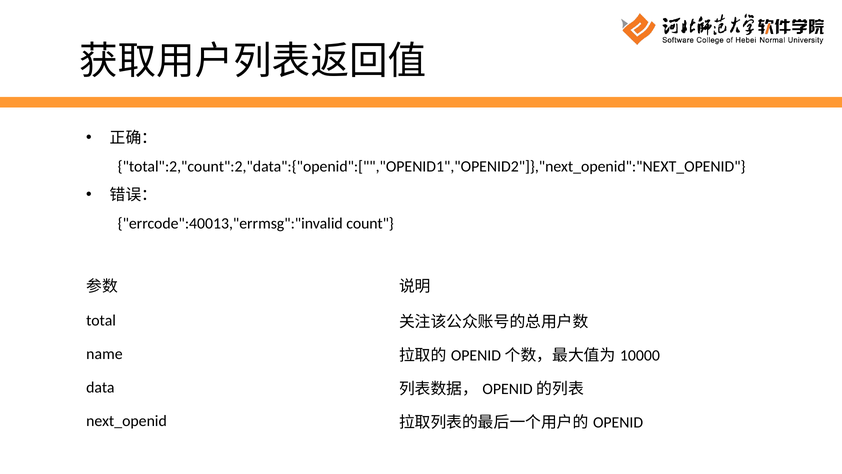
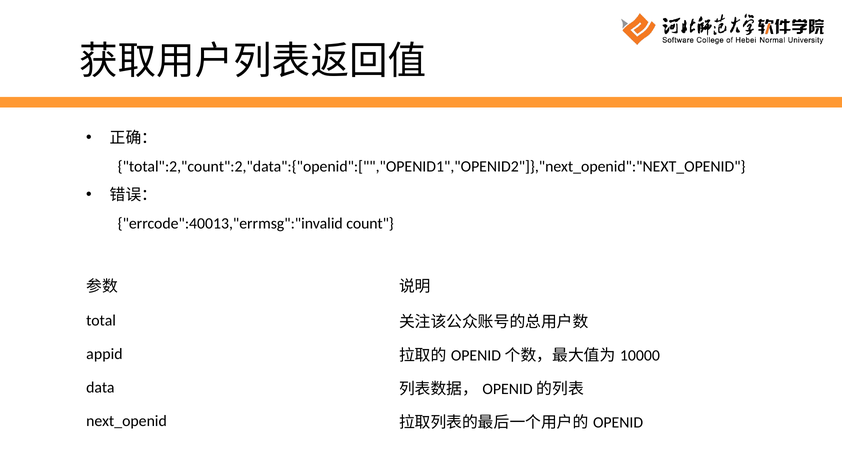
name: name -> appid (104, 354)
